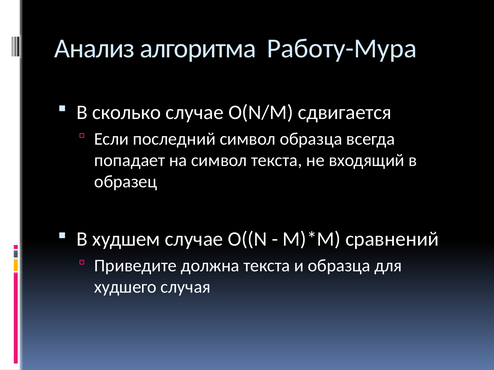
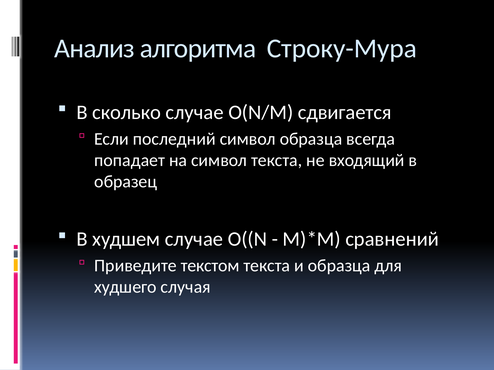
Работу-Мура: Работу-Мура -> Строку-Мура (342, 48)
должна: должна -> текстом (210, 266)
